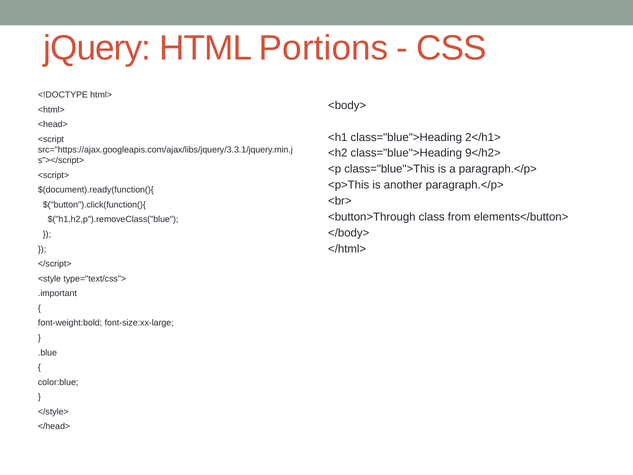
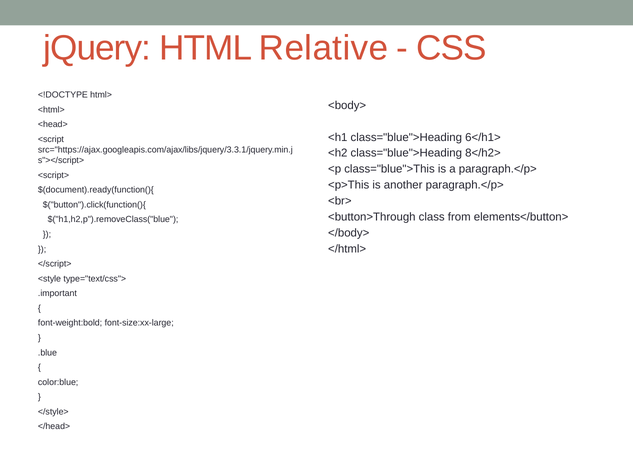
Portions: Portions -> Relative (324, 48)
2</h1>: 2</h1> -> 6</h1> (483, 137)
9</h2>: 9</h2> -> 8</h2> (483, 153)
